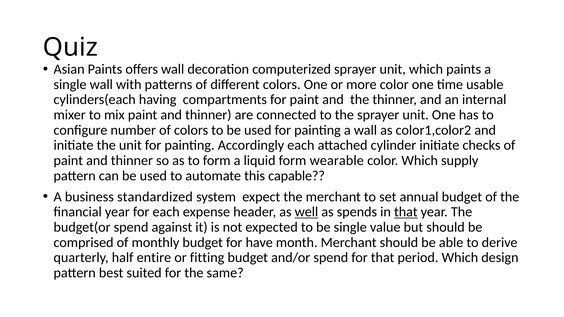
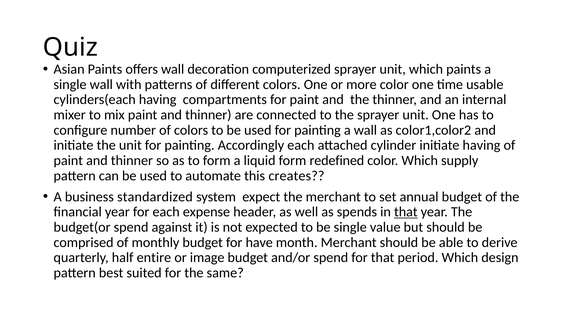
initiate checks: checks -> having (481, 145)
wearable: wearable -> redefined (337, 161)
capable: capable -> creates (296, 176)
well underline: present -> none (306, 212)
fitting: fitting -> image (207, 258)
